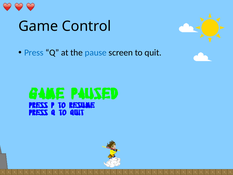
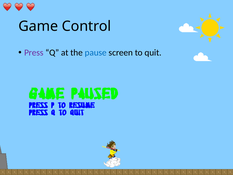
Press colour: blue -> purple (34, 53)
